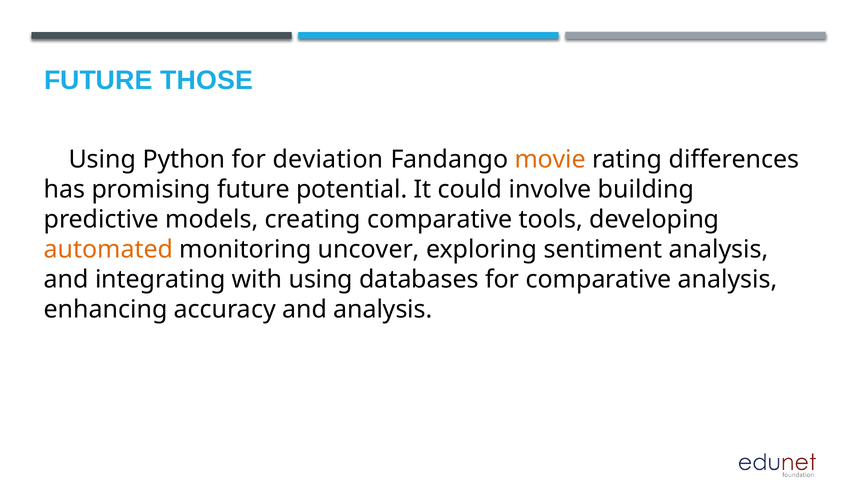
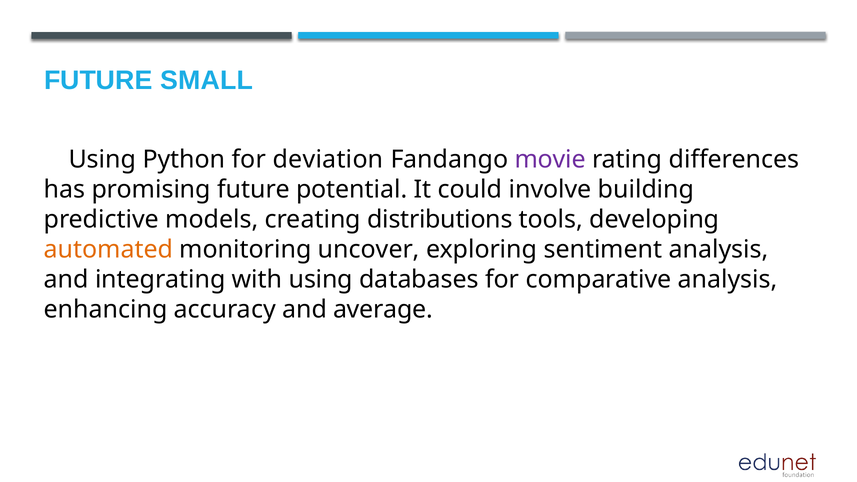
THOSE: THOSE -> SMALL (207, 80)
movie colour: orange -> purple (550, 159)
creating comparative: comparative -> distributions (440, 219)
and analysis: analysis -> average (383, 310)
